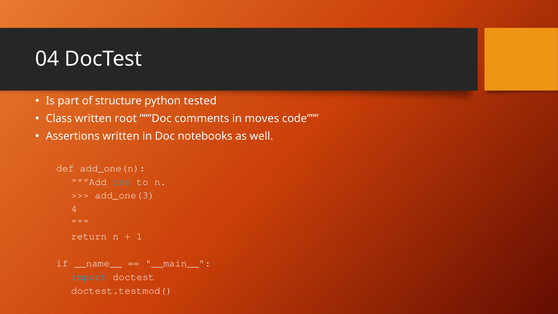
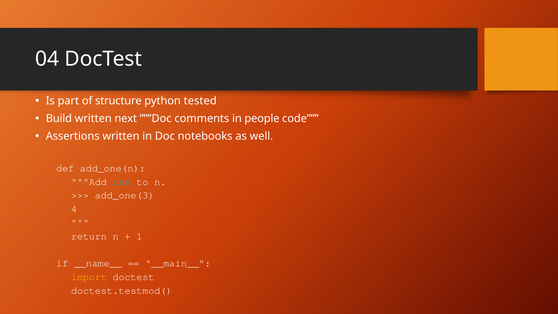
Class: Class -> Build (59, 118)
root: root -> next (126, 118)
moves: moves -> people (262, 118)
import colour: light blue -> yellow (89, 277)
